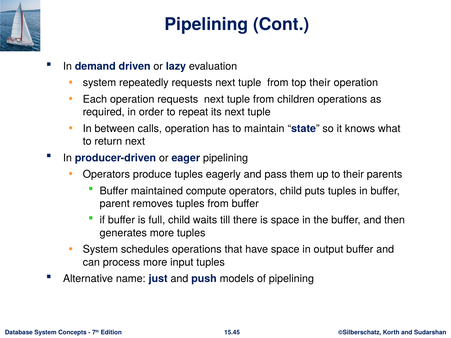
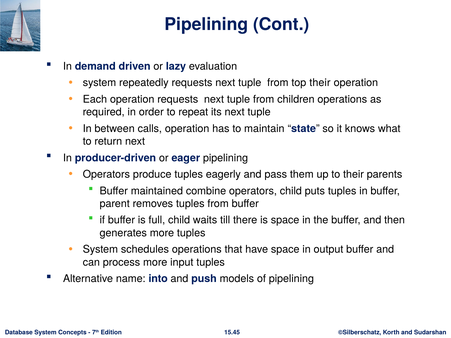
compute: compute -> combine (206, 191)
just: just -> into (158, 279)
